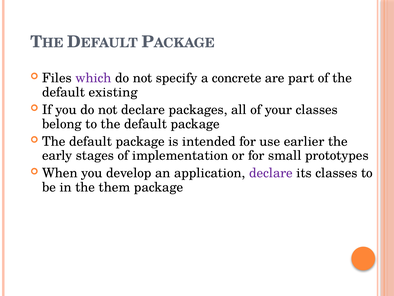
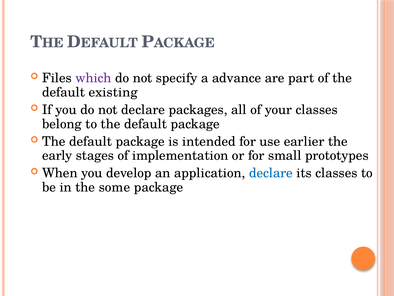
concrete: concrete -> advance (237, 78)
declare colour: purple -> blue (271, 173)
them: them -> some (114, 187)
